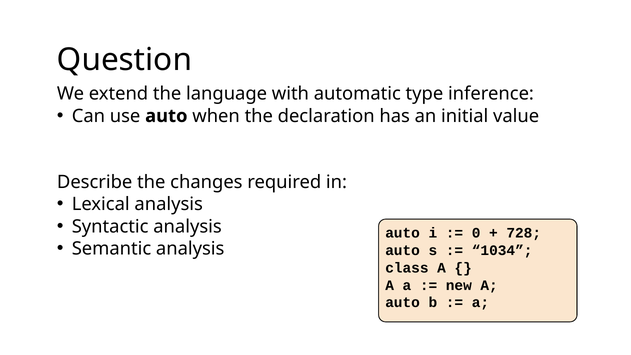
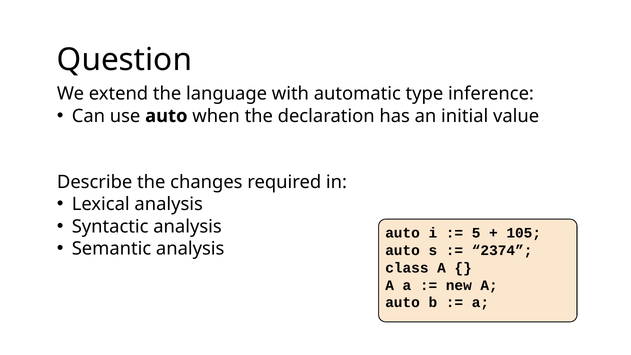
0: 0 -> 5 (476, 233)
728: 728 -> 105 (524, 233)
1034: 1034 -> 2374 (502, 251)
